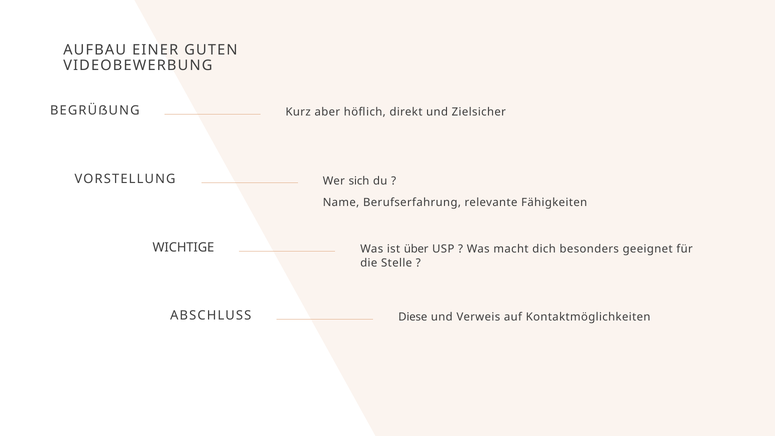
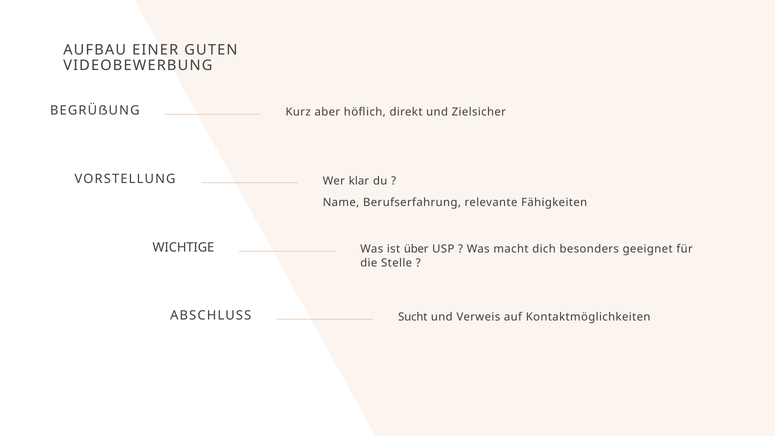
sich: sich -> klar (359, 181)
Diese: Diese -> Sucht (413, 317)
